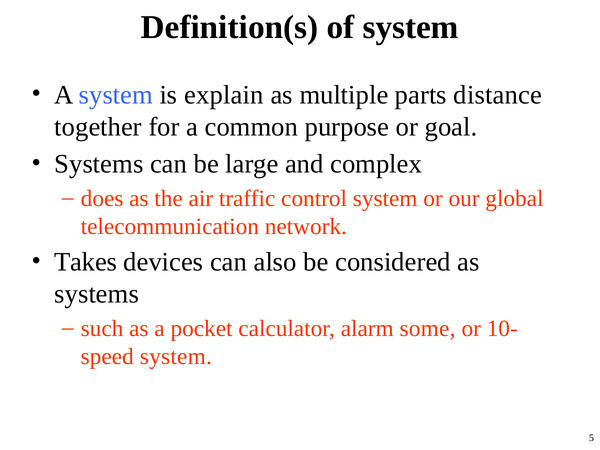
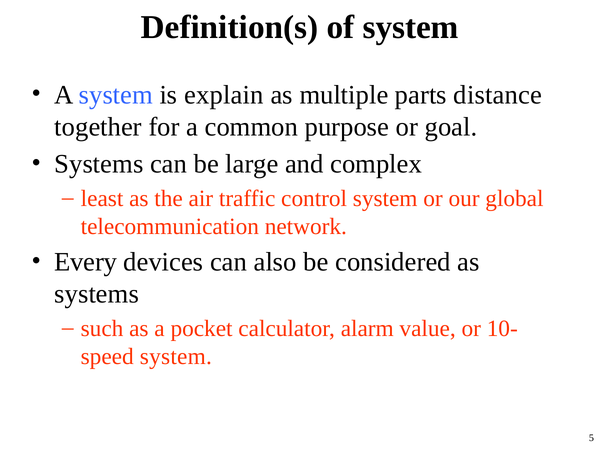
does: does -> least (102, 199)
Takes: Takes -> Every (86, 262)
some: some -> value (428, 329)
